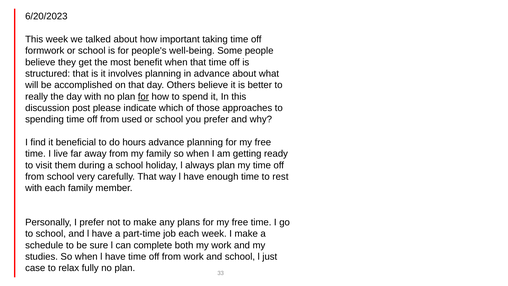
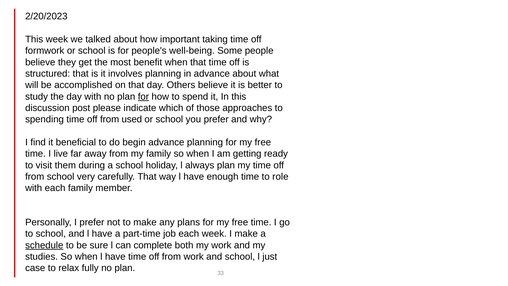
6/20/2023: 6/20/2023 -> 2/20/2023 (46, 16)
really: really -> study (37, 96)
hours: hours -> begin (134, 142)
rest: rest -> role (280, 176)
schedule underline: none -> present (44, 245)
